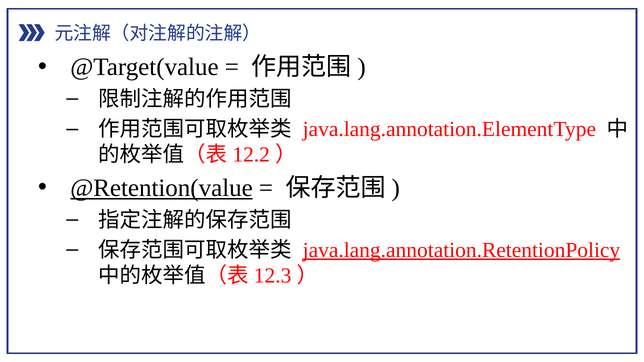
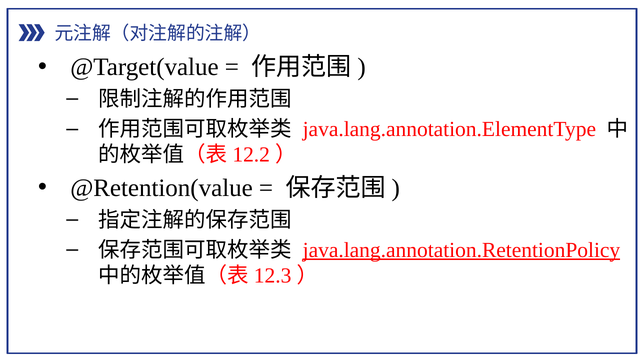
@Retention(value underline: present -> none (162, 188)
